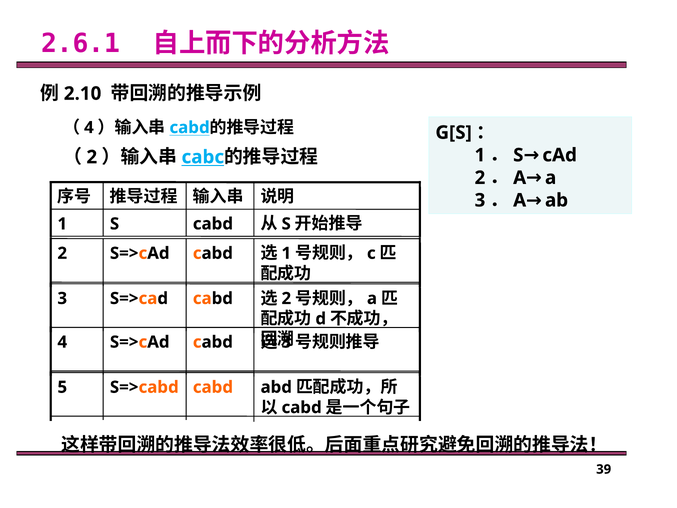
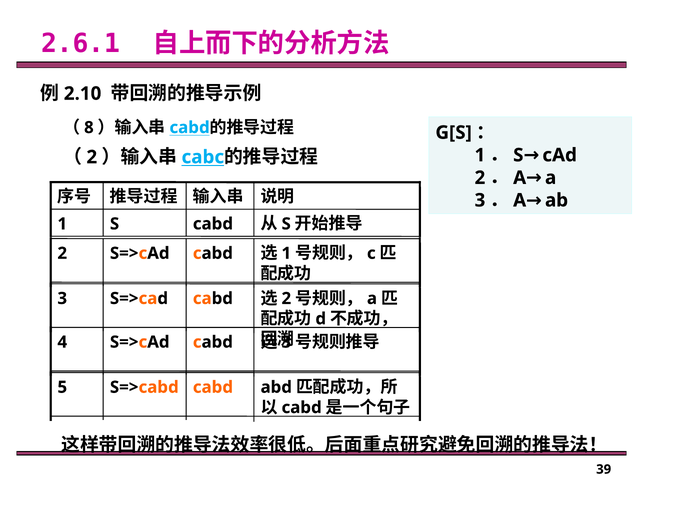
4: 4 -> 8 (89, 127)
